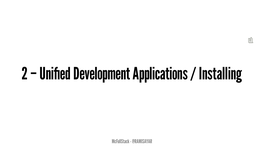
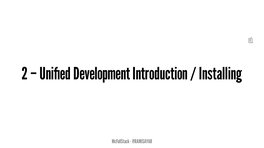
Applications: Applications -> Introduction (160, 74)
